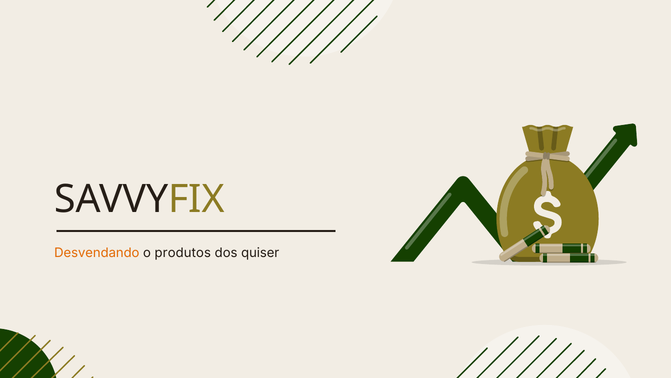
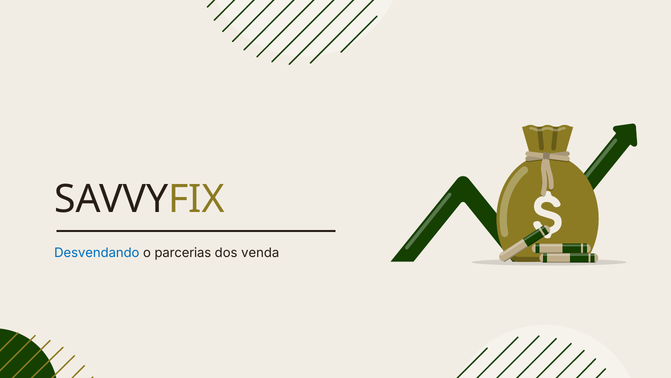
Desvendando colour: orange -> blue (97, 253)
produtos: produtos -> parcerias (183, 253)
quiser: quiser -> venda (260, 253)
